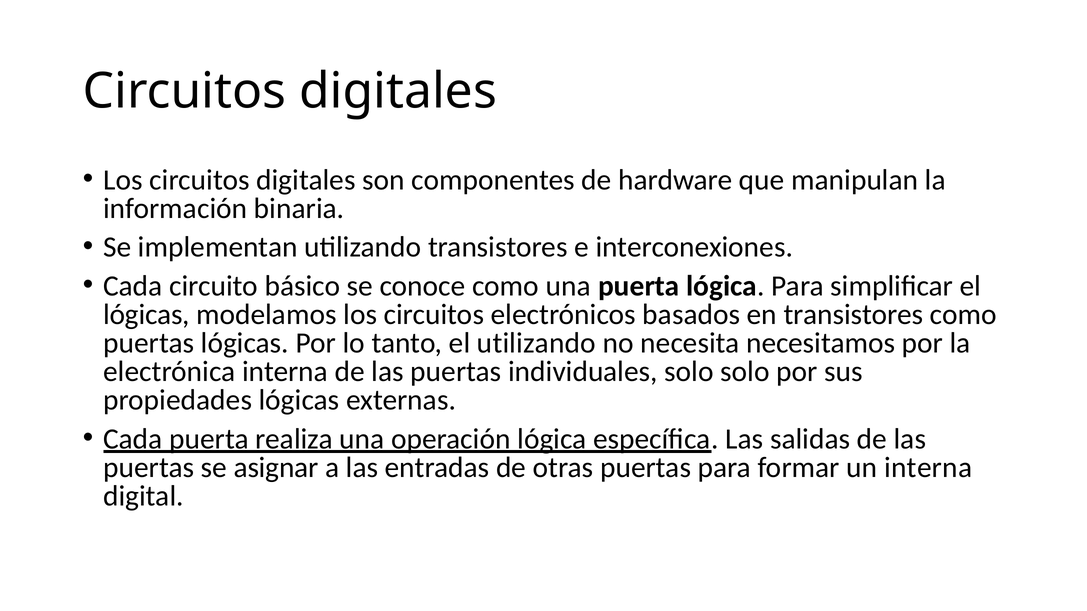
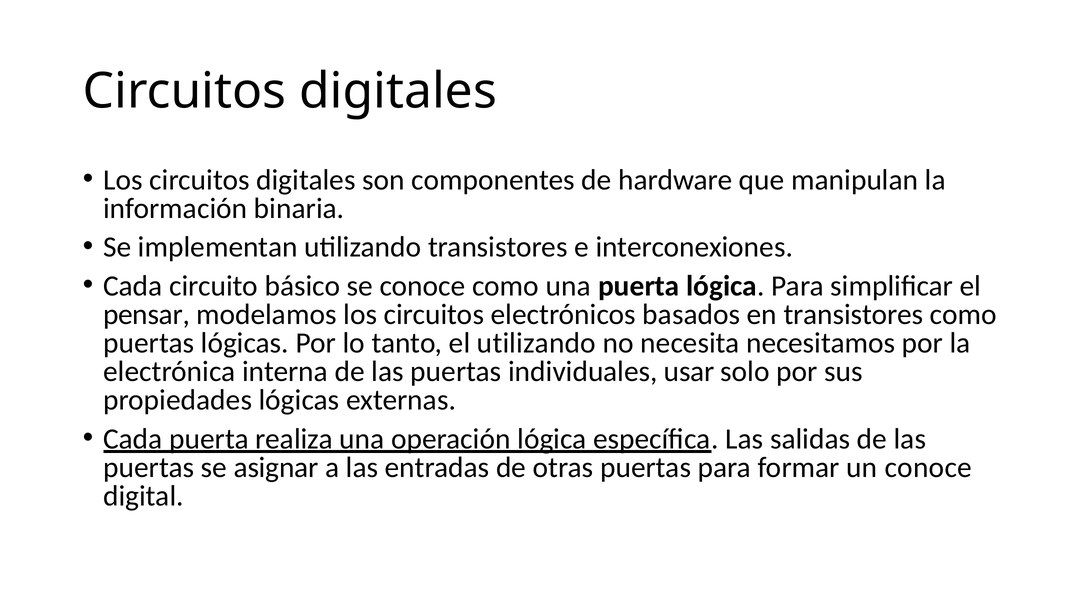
lógicas: lógicas -> pensar (146, 315)
individuales solo: solo -> usar (689, 372)
un interna: interna -> conoce (928, 468)
